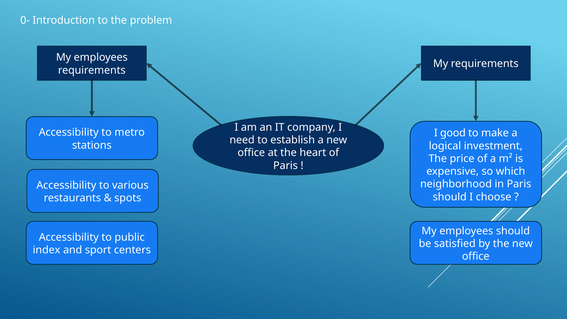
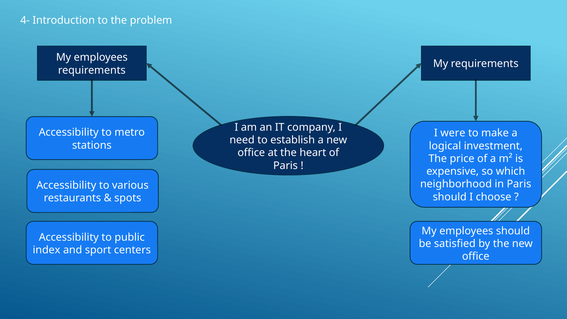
0-: 0- -> 4- (25, 20)
good: good -> were (453, 133)
